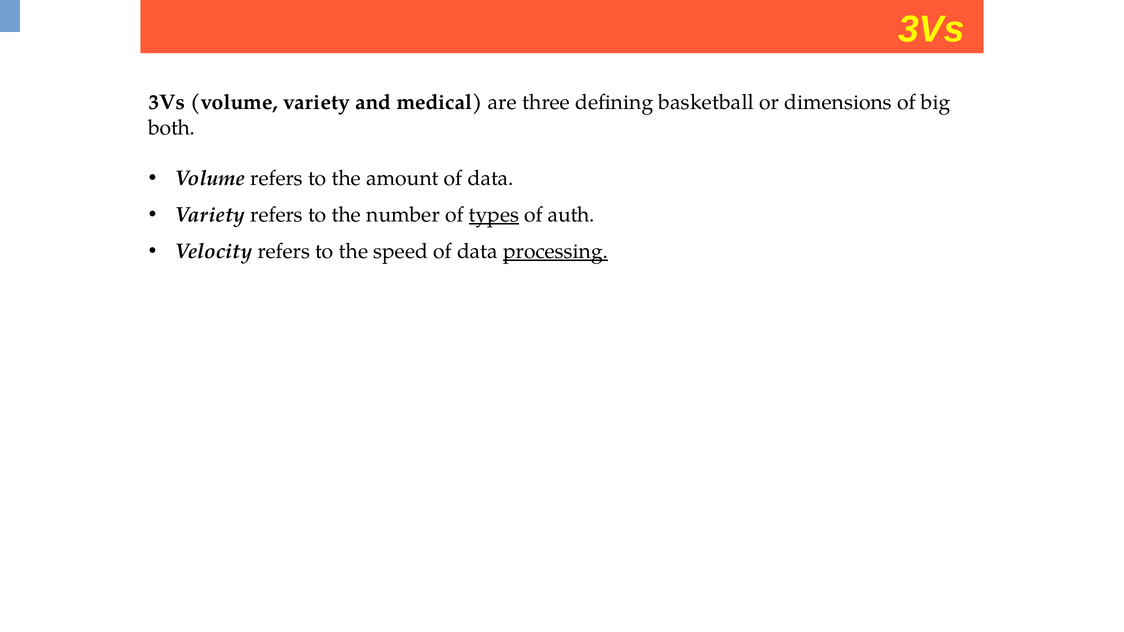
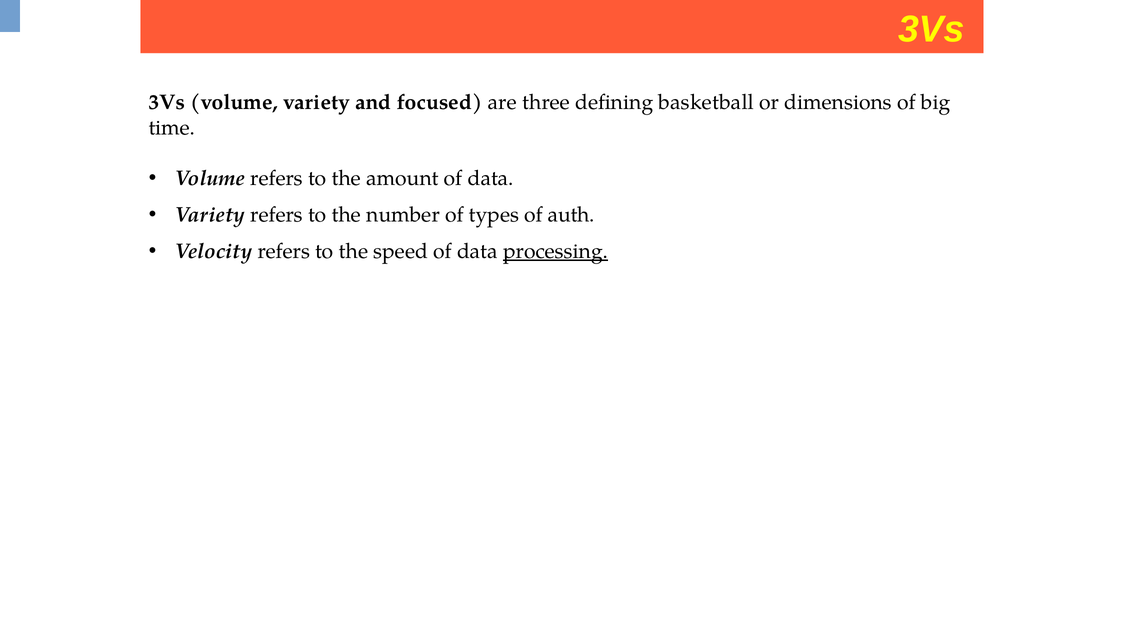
medical: medical -> focused (439, 102)
both: both -> time (172, 128)
types underline: present -> none (494, 215)
